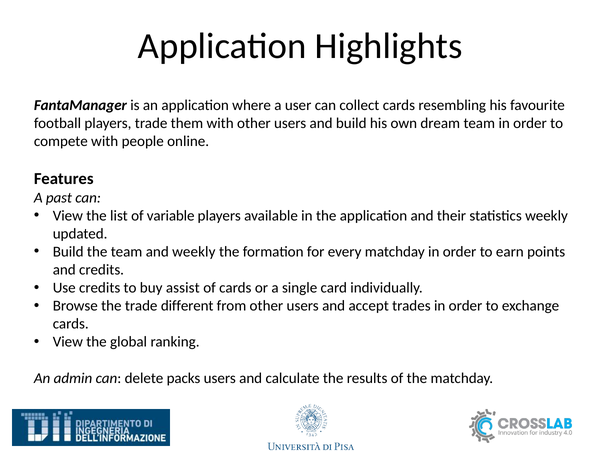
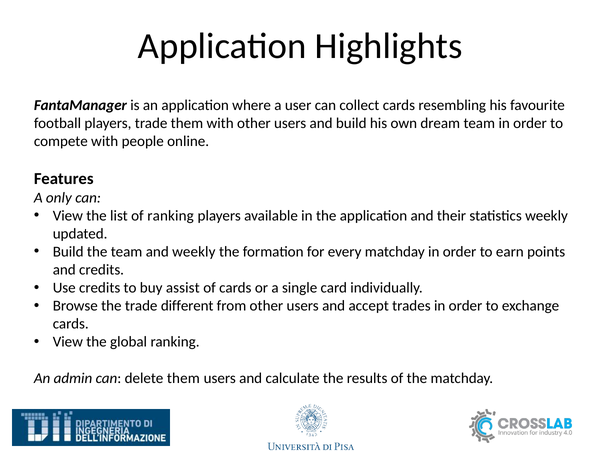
past: past -> only (59, 198)
of variable: variable -> ranking (171, 216)
delete packs: packs -> them (183, 378)
